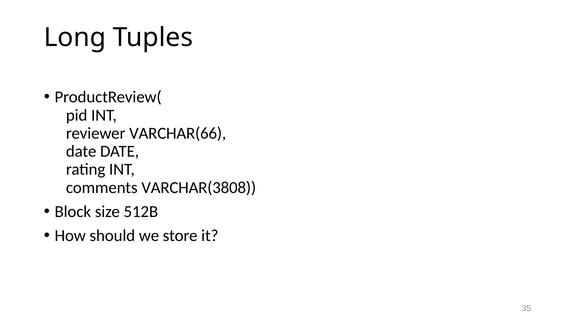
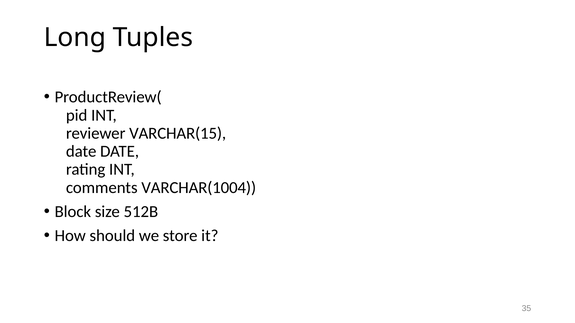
VARCHAR(66: VARCHAR(66 -> VARCHAR(15 (178, 133)
VARCHAR(3808: VARCHAR(3808 -> VARCHAR(1004 (199, 188)
